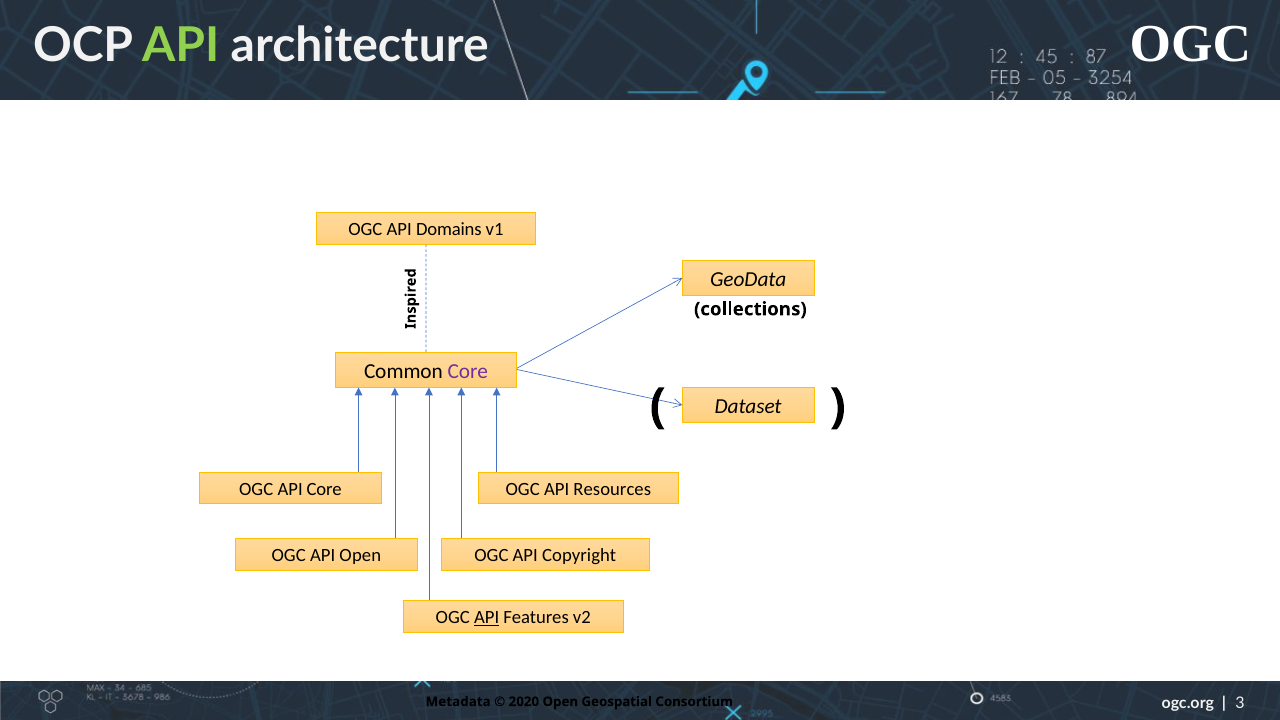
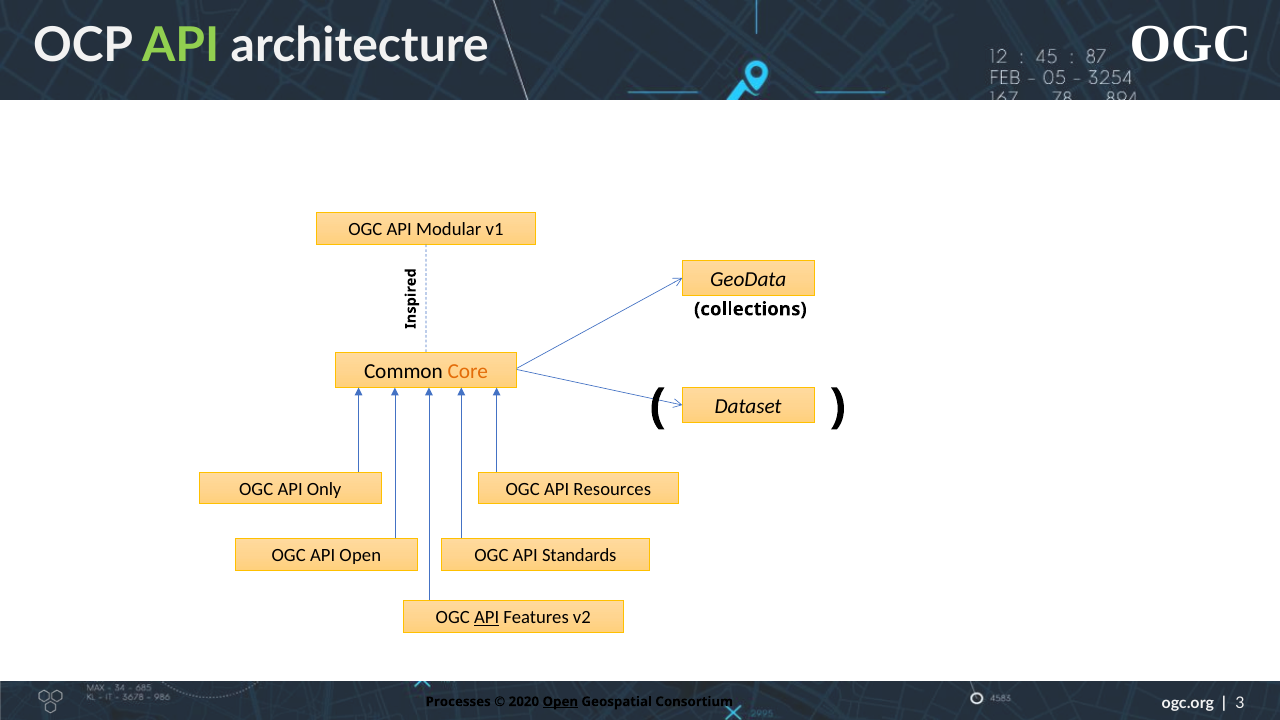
Domains: Domains -> Modular (449, 230)
Core colour: purple -> orange (468, 371)
API Core: Core -> Only (324, 489)
Copyright: Copyright -> Standards (579, 556)
Metadata: Metadata -> Processes (458, 702)
Open underline: none -> present (560, 702)
